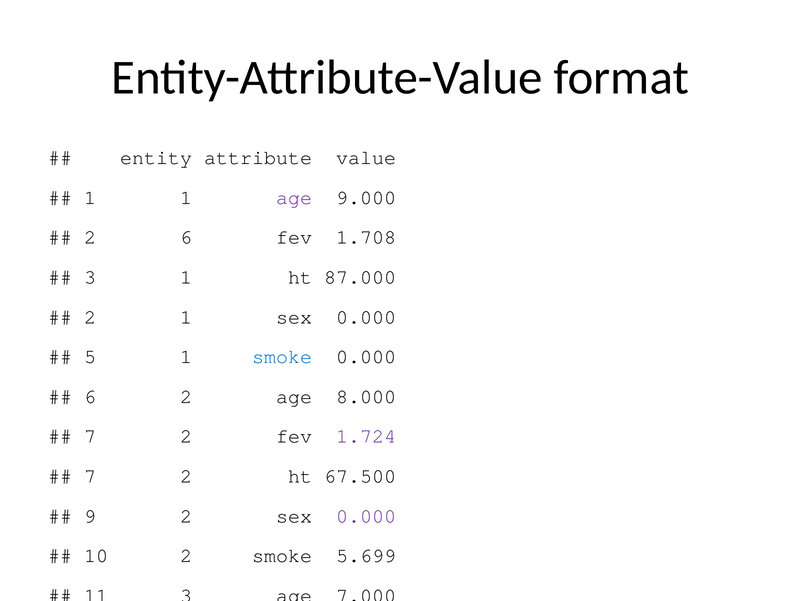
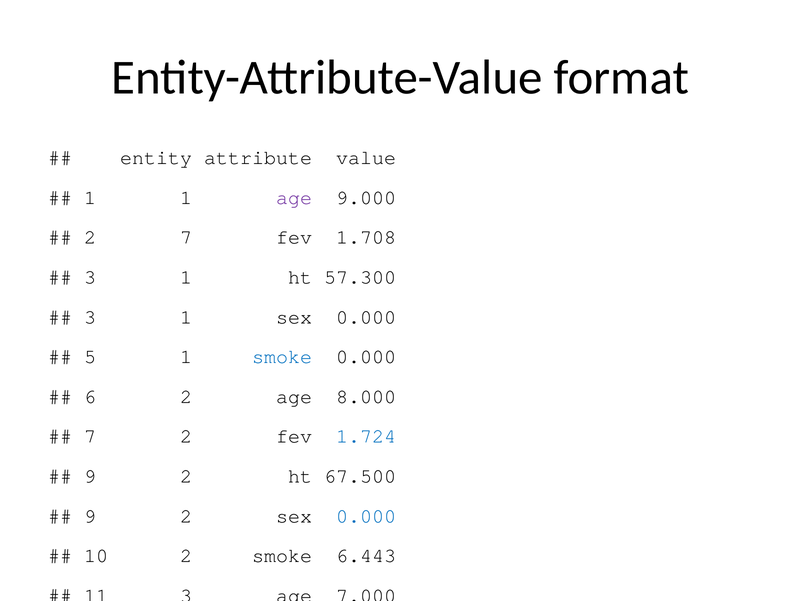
2 6: 6 -> 7 (186, 237)
87.000: 87.000 -> 57.300 (360, 277)
2: 2 -> 3 (90, 317)
1.724 colour: purple -> blue (366, 436)
7: 7 -> 9 (90, 476)
0.000 colour: purple -> blue (366, 516)
5.699: 5.699 -> 6.443 (366, 556)
